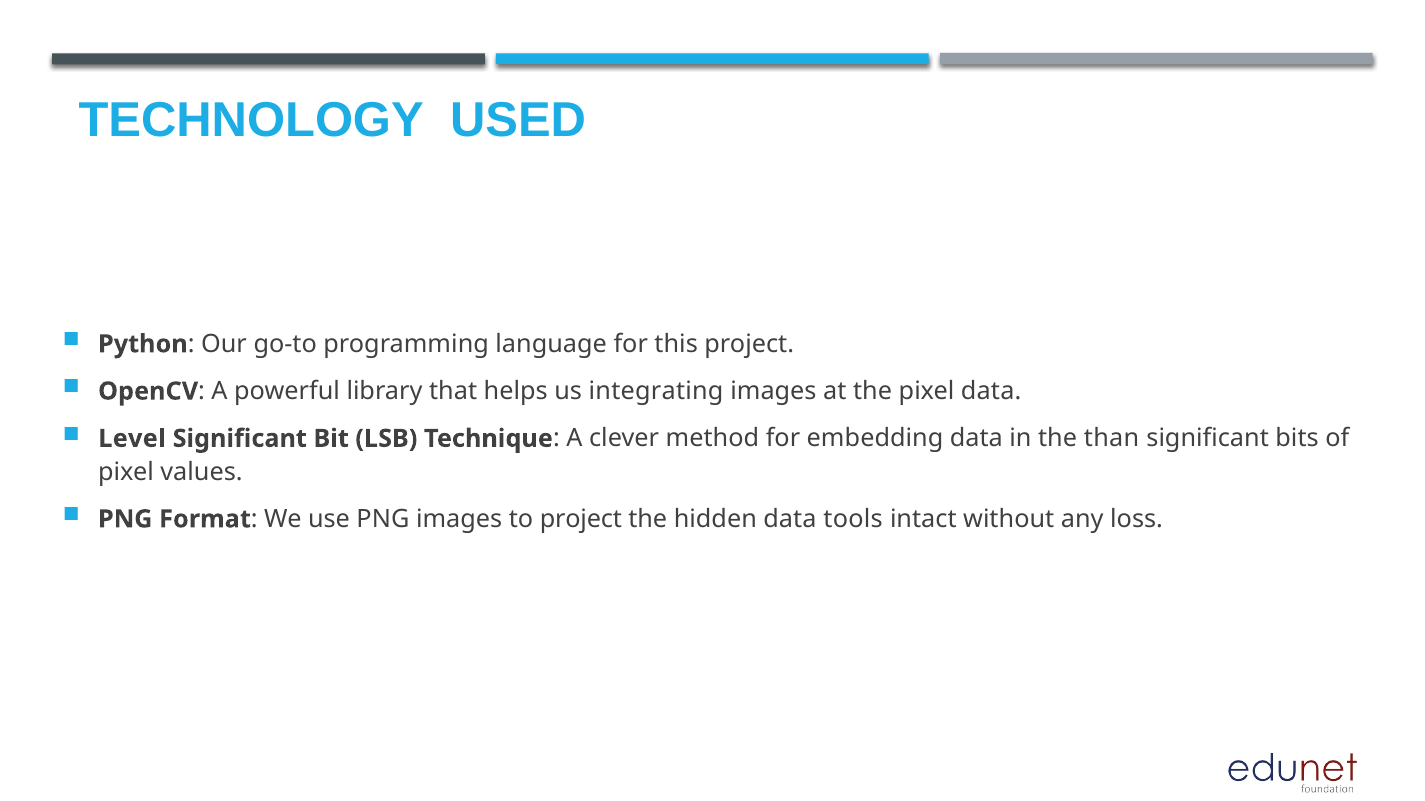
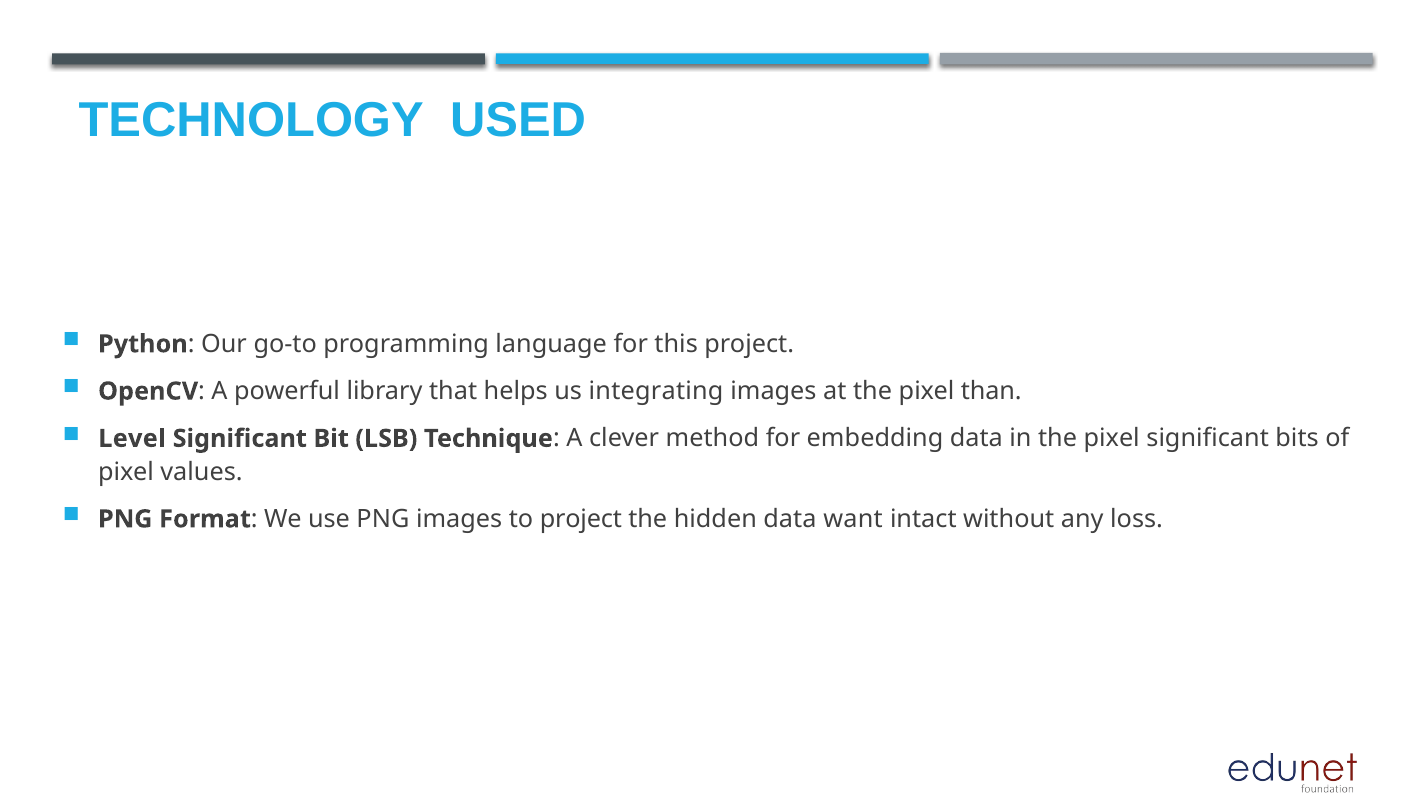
pixel data: data -> than (991, 392)
in the than: than -> pixel (1112, 439)
tools: tools -> want (853, 519)
